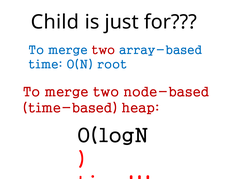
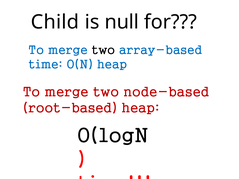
just: just -> null (122, 22)
two colour: red -> black (103, 50)
O(N root: root -> heap (112, 65)
time-based: time-based -> root-based (70, 108)
